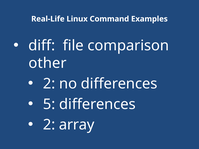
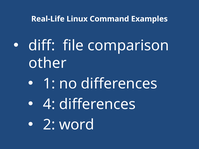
2: 2 -> 1 (49, 84)
5: 5 -> 4 (49, 104)
array: array -> word (77, 125)
